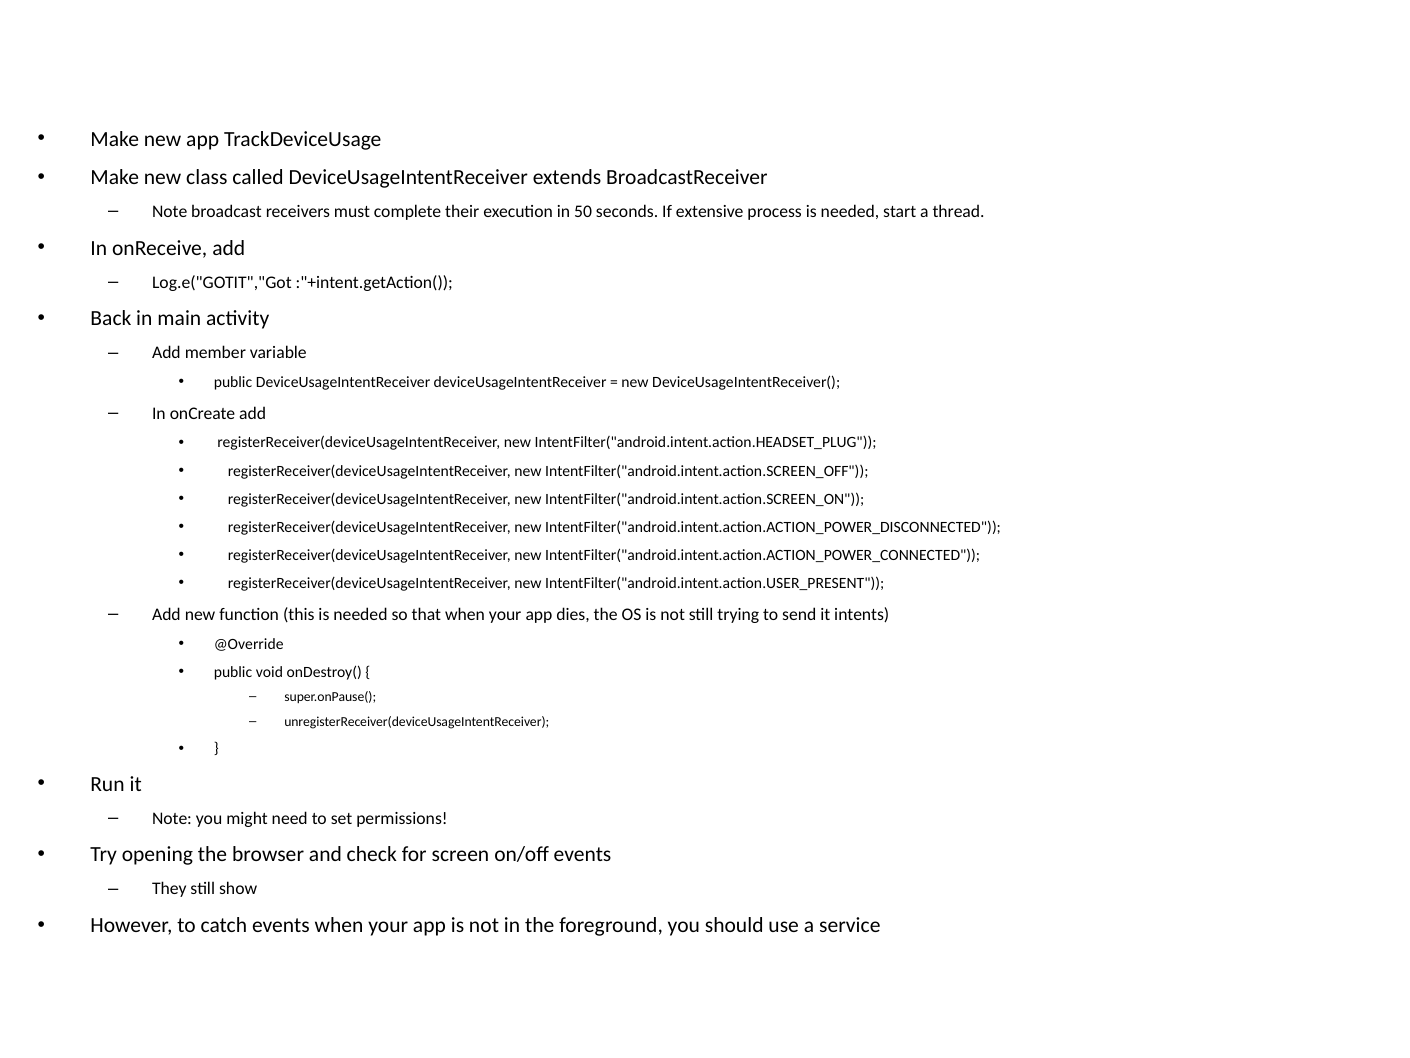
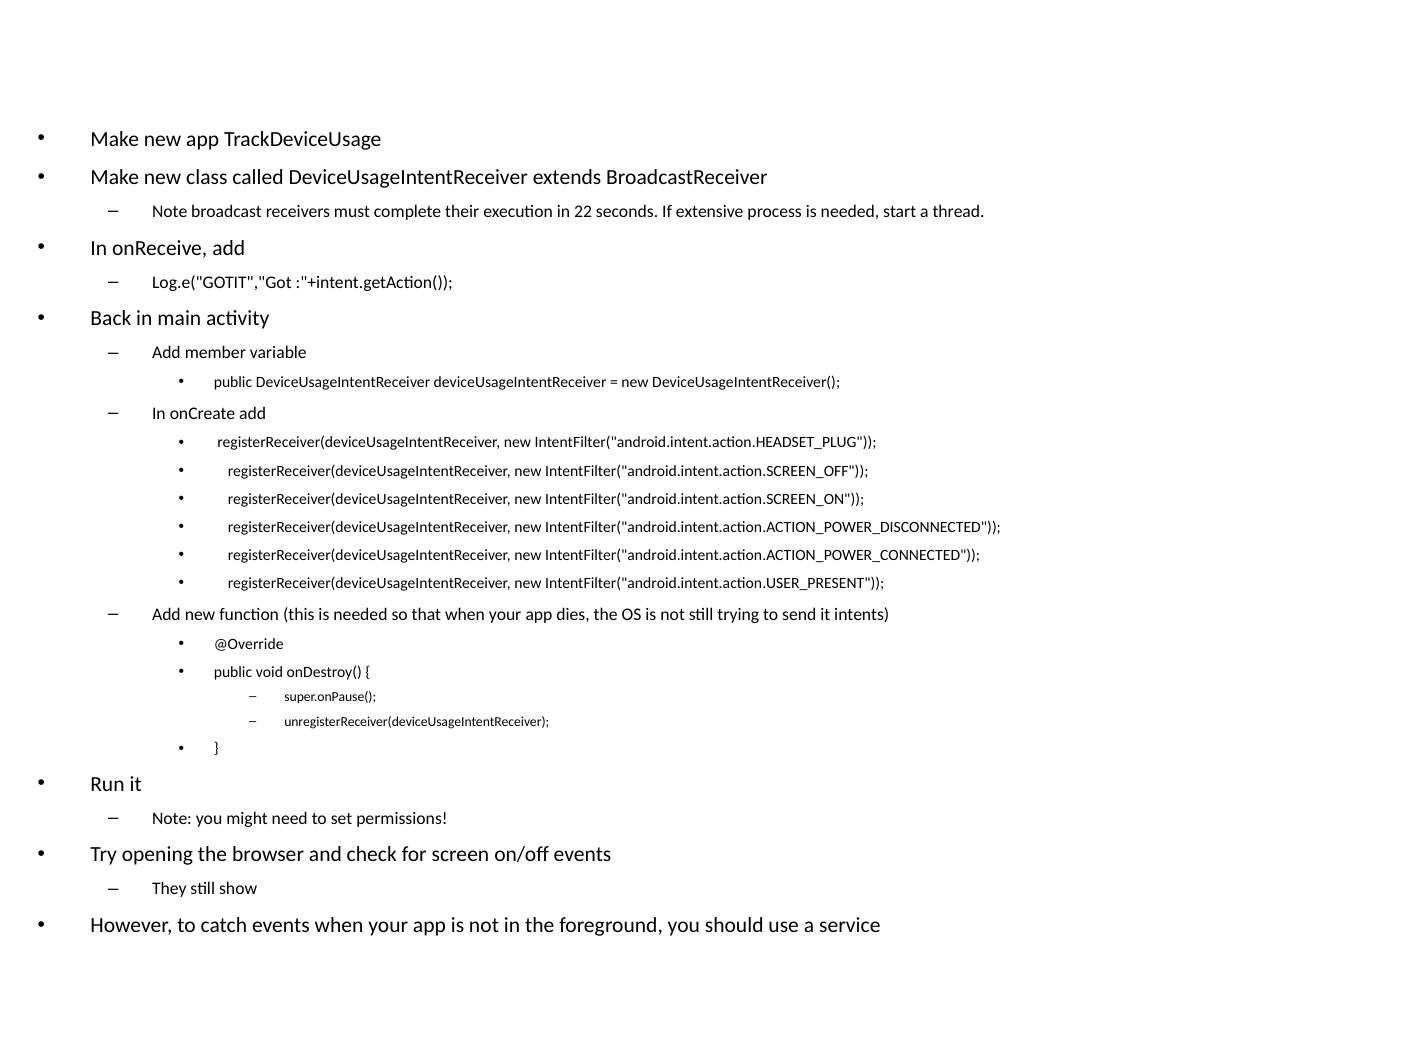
50: 50 -> 22 (583, 212)
